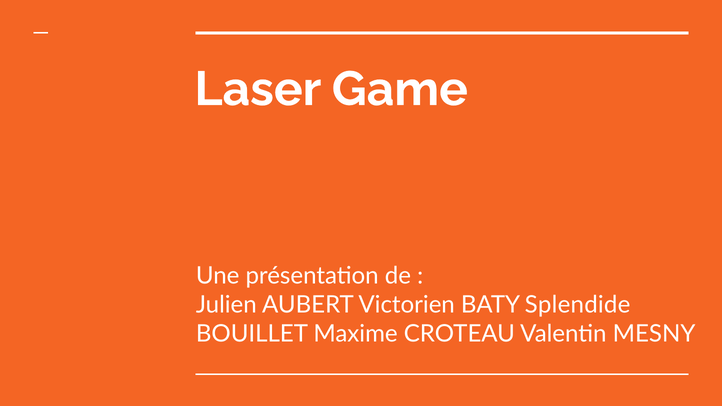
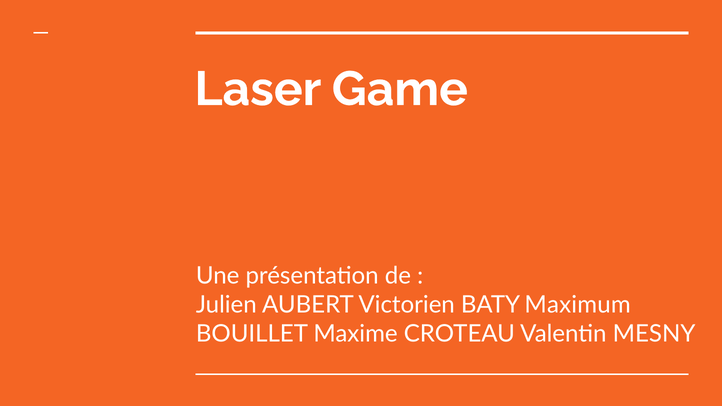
Splendide: Splendide -> Maximum (578, 305)
